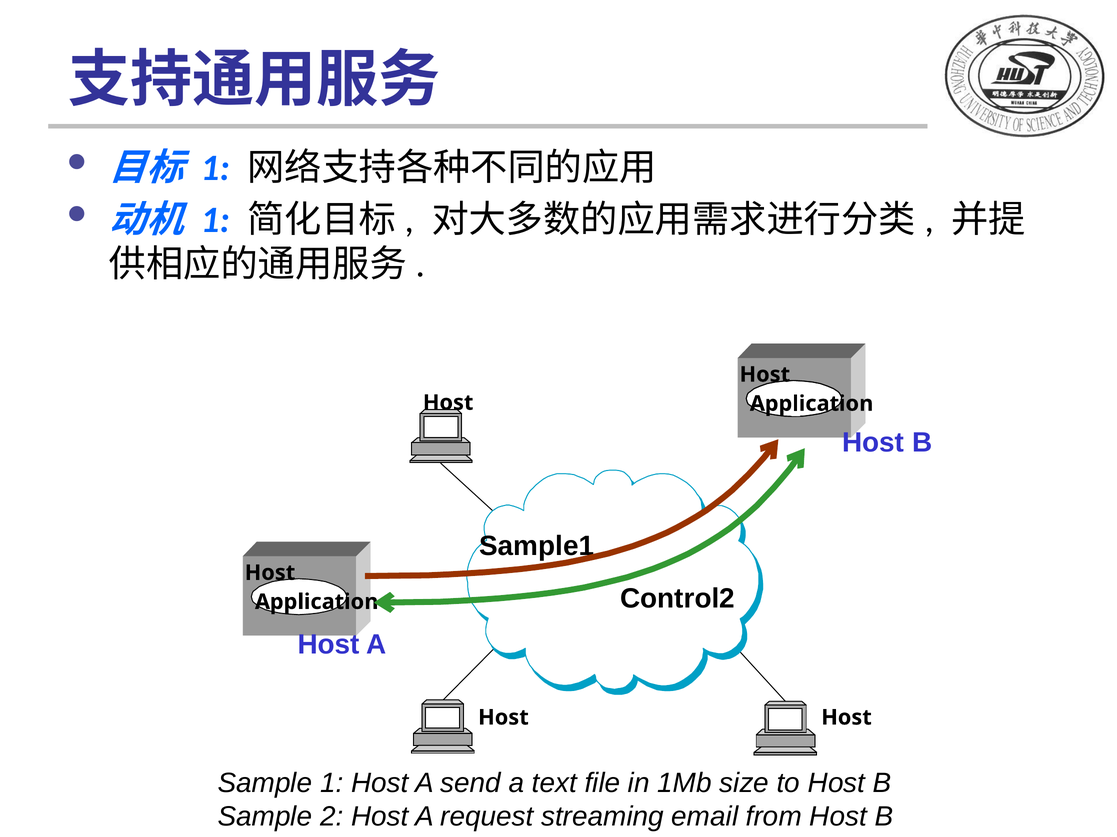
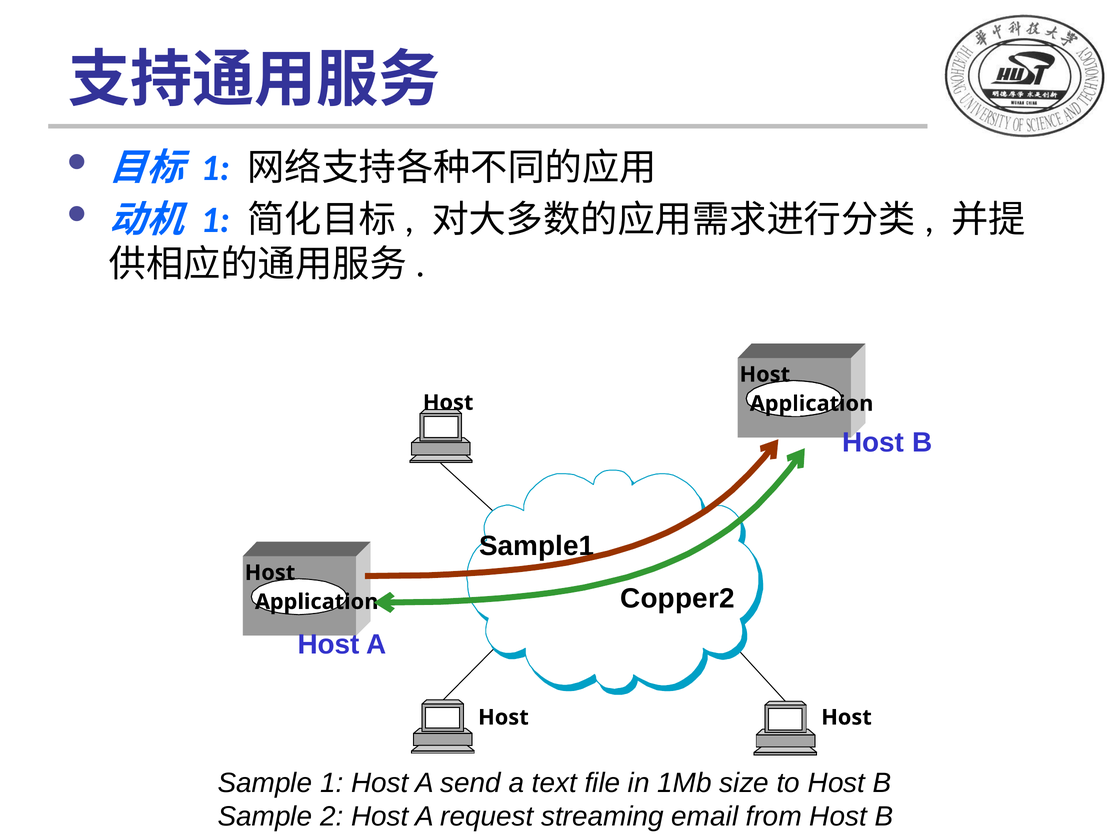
Control2: Control2 -> Copper2 (677, 599)
